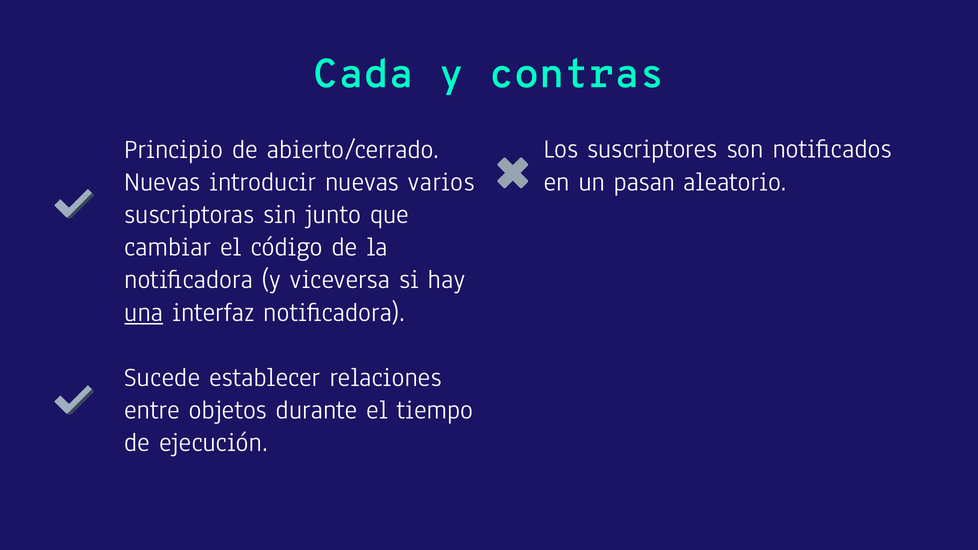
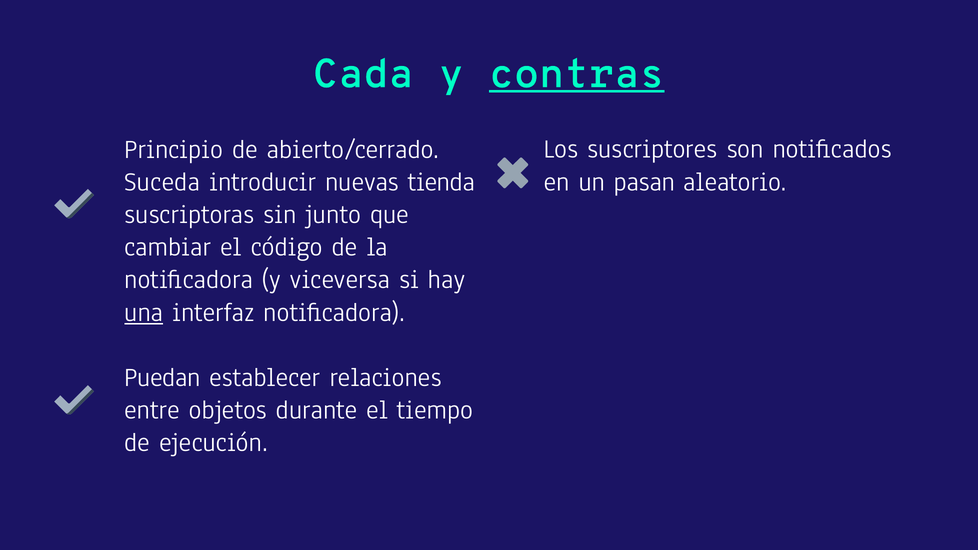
contras underline: none -> present (577, 74)
Nuevas: Nuevas -> Suceda (162, 182)
varios: varios -> tienda (442, 182)
Sucede: Sucede -> Puedan (162, 377)
